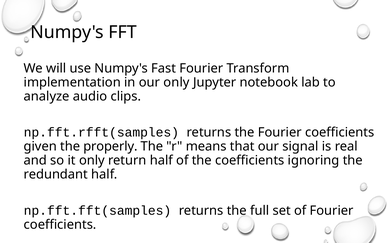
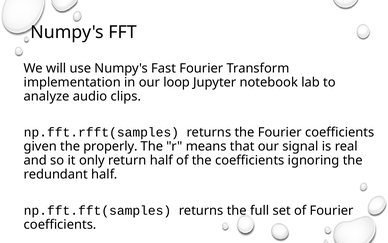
our only: only -> loop (177, 82)
